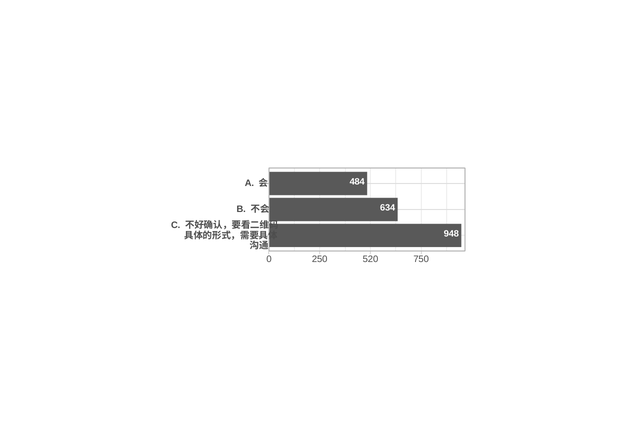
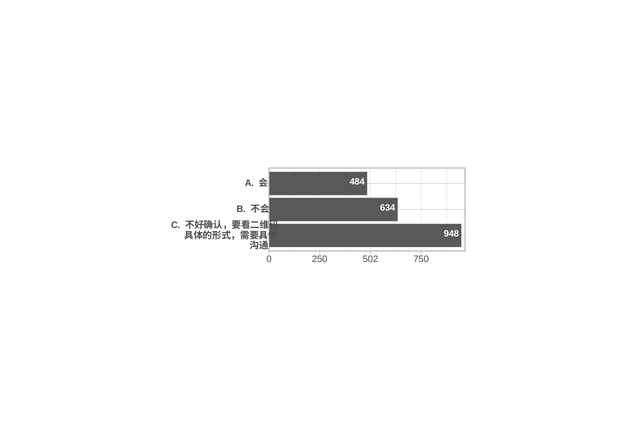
520: 520 -> 502 (370, 260)
